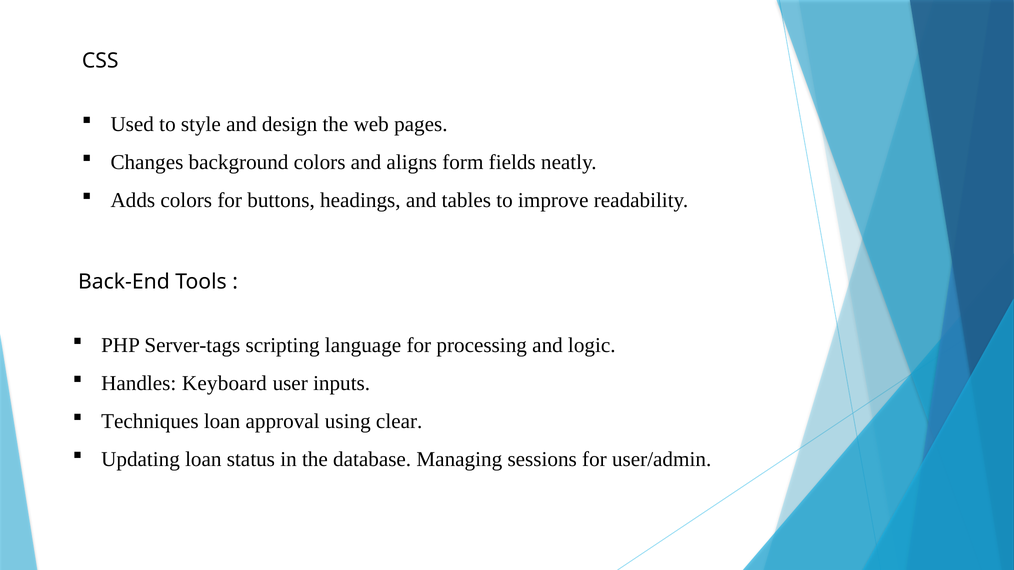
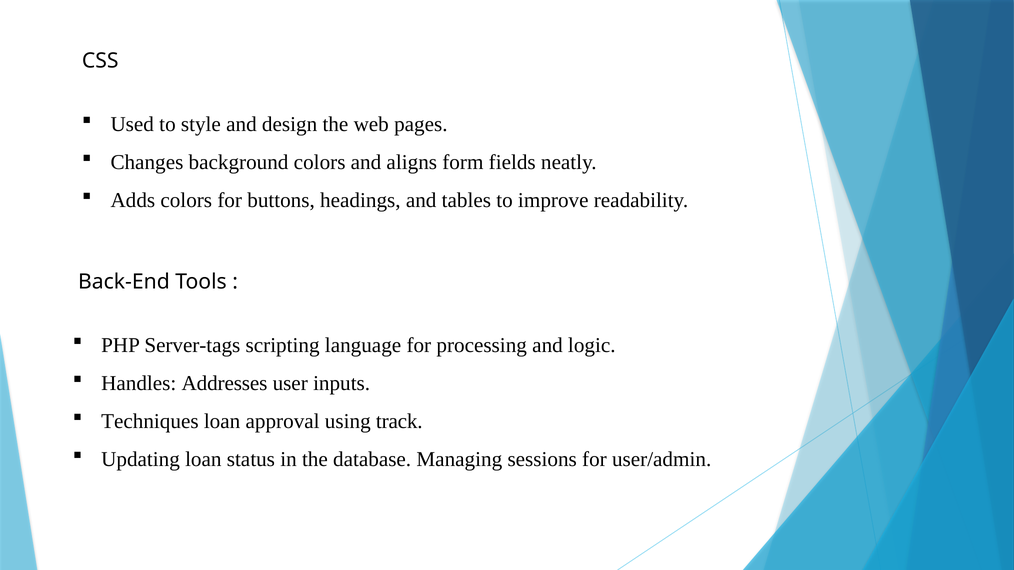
Keyboard: Keyboard -> Addresses (225, 383)
clear: clear -> track (399, 421)
